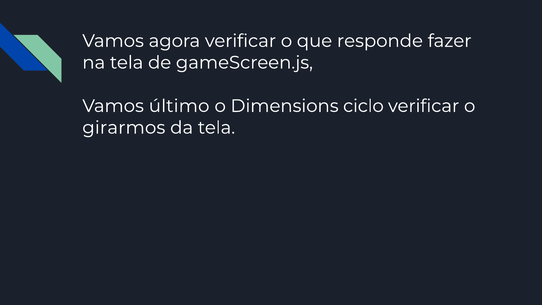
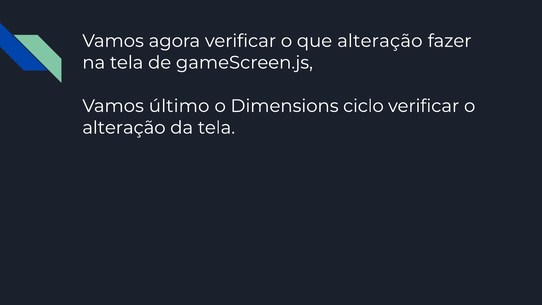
que responde: responde -> alteração (380, 41)
girarmos: girarmos -> alteração (124, 128)
